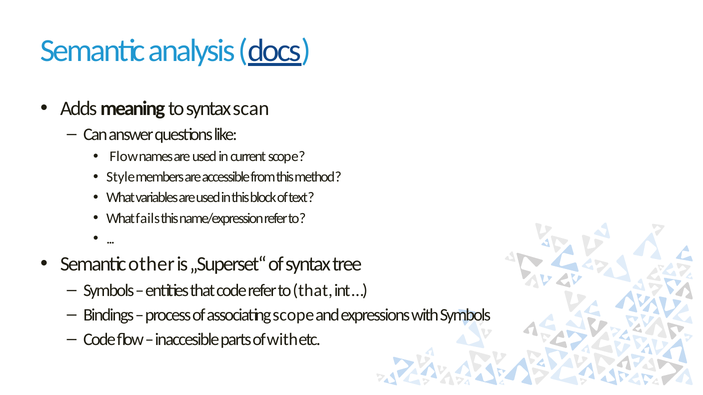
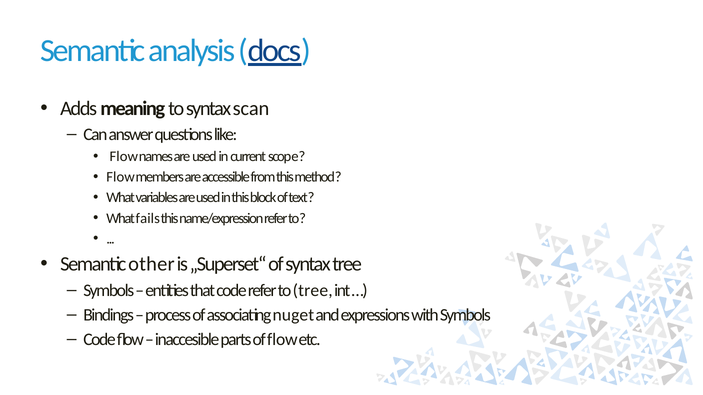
Style: Style -> Flow (121, 177)
to that: that -> tree (313, 291)
associating scope: scope -> nuget (293, 315)
of with: with -> flow (282, 340)
